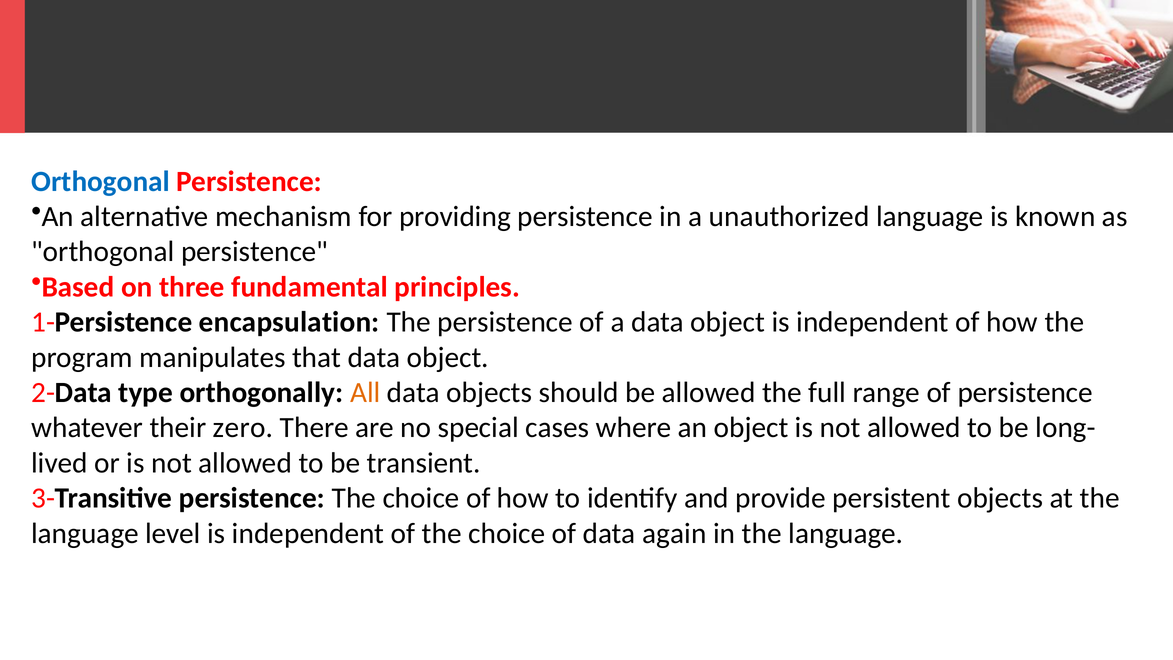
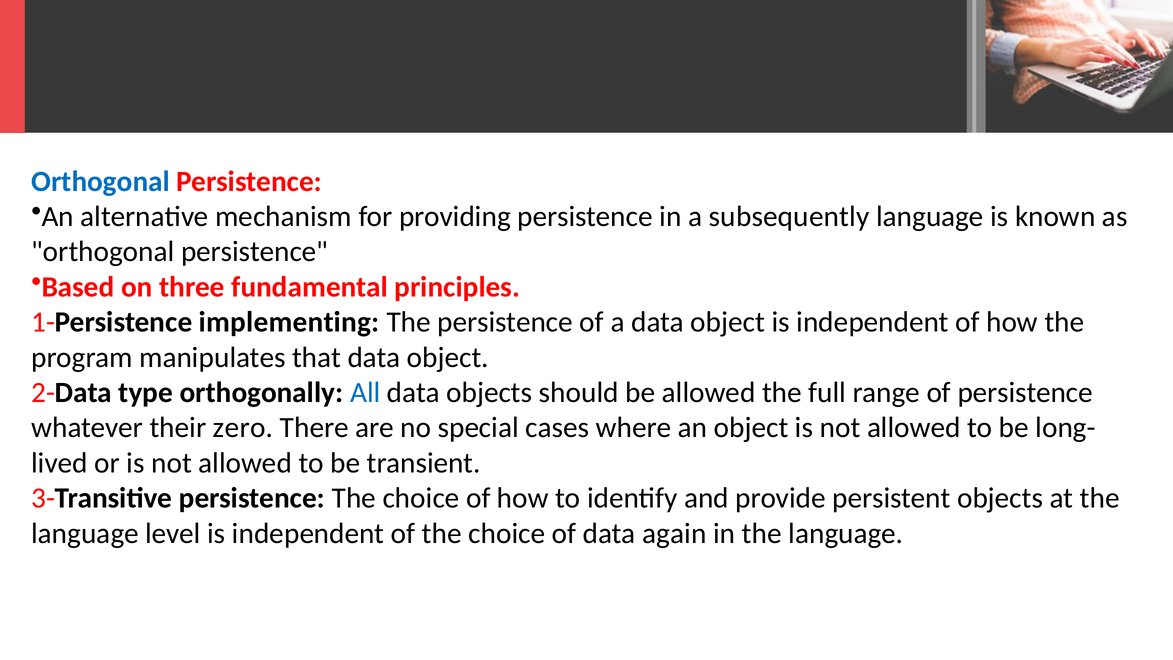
unauthorized: unauthorized -> subsequently (789, 217)
encapsulation: encapsulation -> implementing (289, 322)
All colour: orange -> blue (365, 393)
